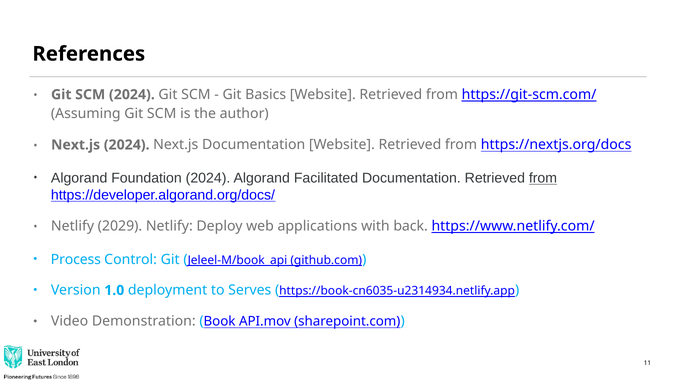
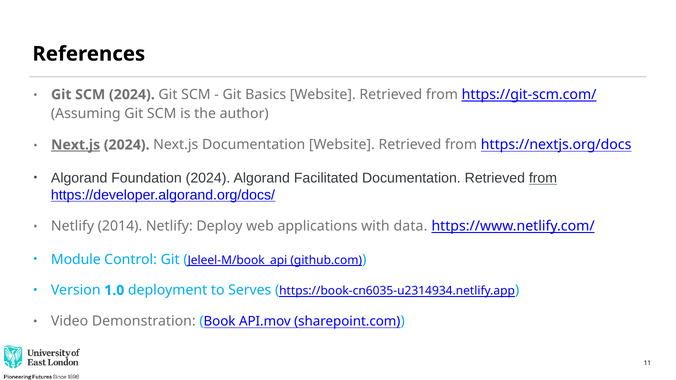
Next.js underline: none -> present (76, 145)
2029: 2029 -> 2014 (120, 226)
back: back -> data (410, 226)
Process: Process -> Module (76, 260)
